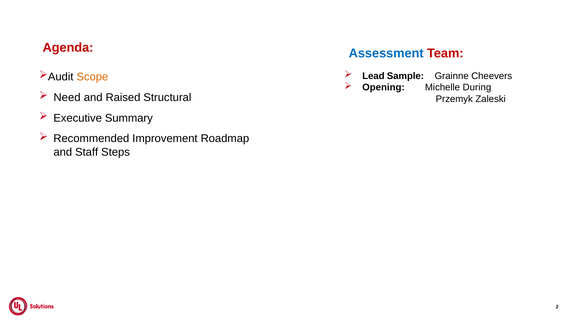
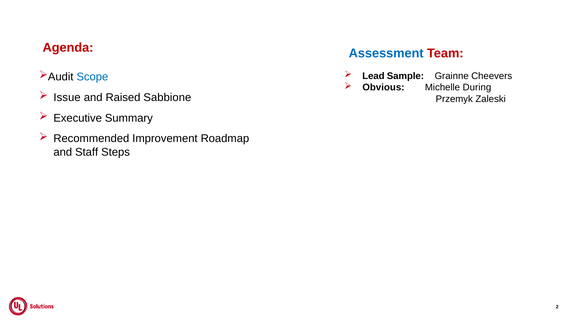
Scope colour: orange -> blue (92, 77)
Opening: Opening -> Obvious (383, 87)
Need: Need -> Issue (67, 97)
Structural: Structural -> Sabbione (167, 97)
